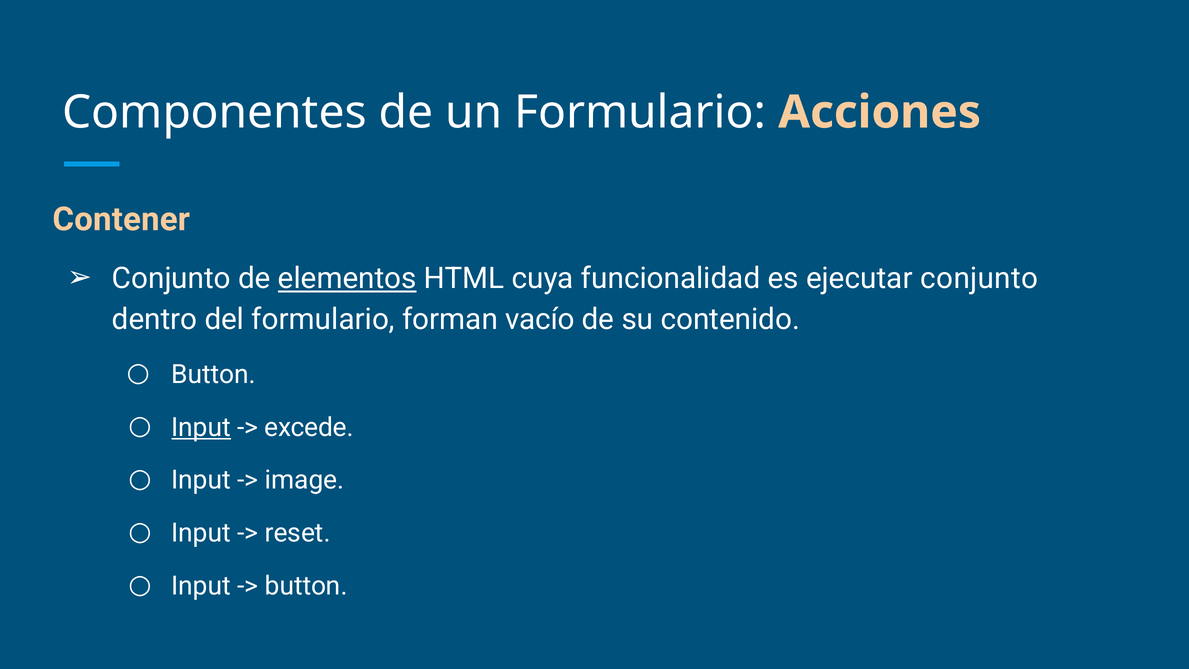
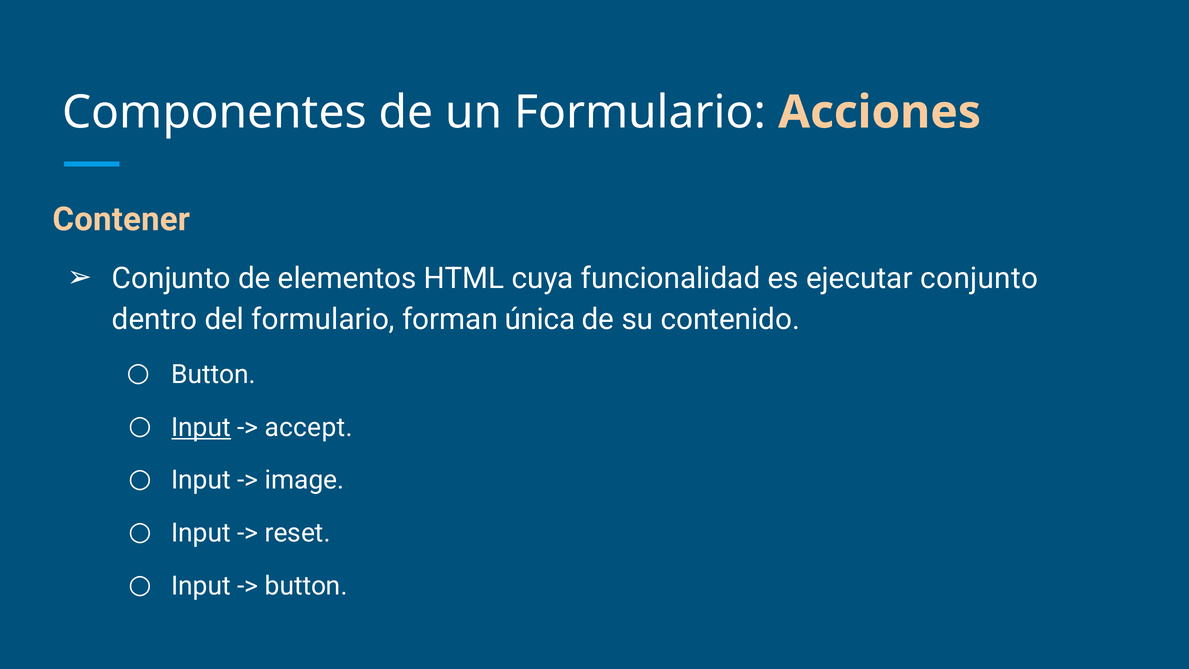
elementos underline: present -> none (347, 279)
vacío: vacío -> única (540, 320)
excede: excede -> accept (309, 427)
